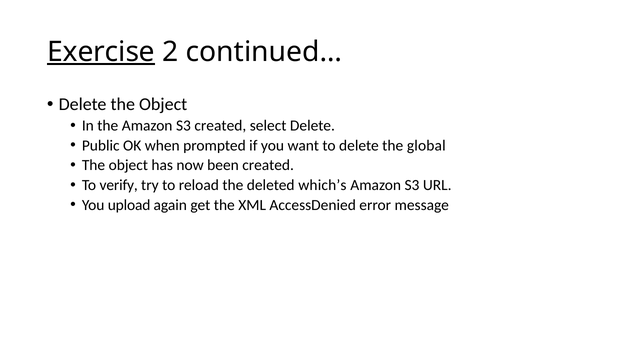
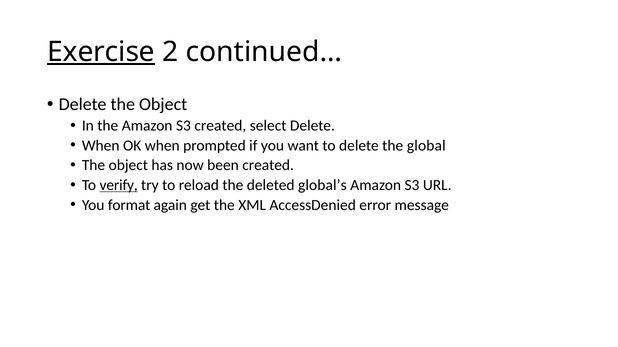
Public: Public -> When (101, 146)
verify underline: none -> present (119, 185)
which’s: which’s -> global’s (322, 185)
upload: upload -> format (129, 205)
